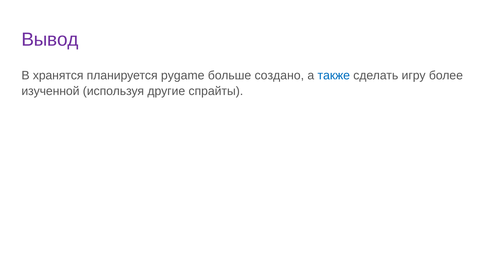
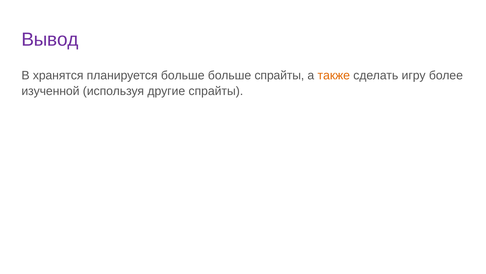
планируется pygame: pygame -> больше (183, 75)
больше создано: создано -> спрайты (279, 75)
также colour: blue -> orange (334, 75)
